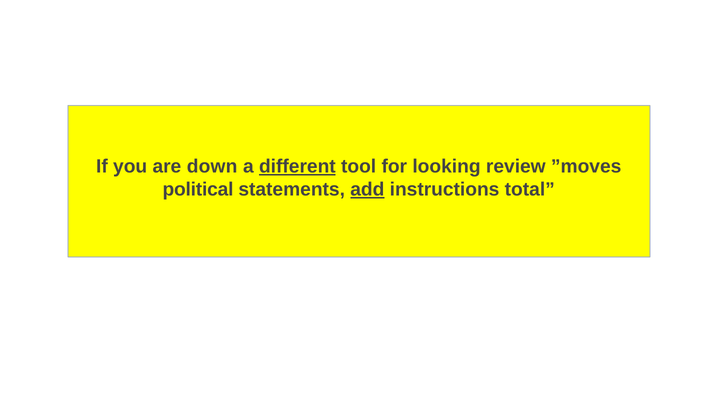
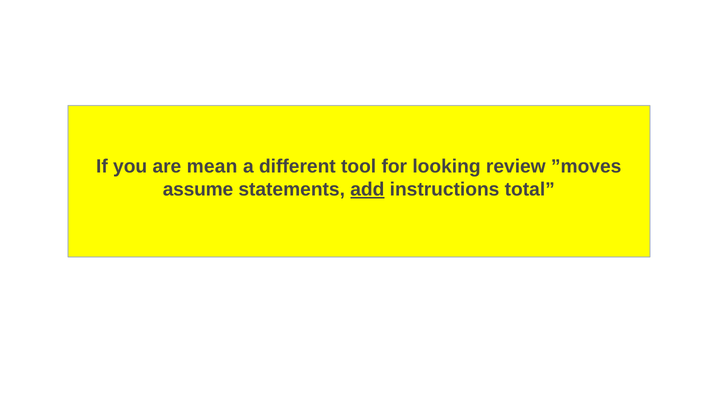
down: down -> mean (212, 167)
different underline: present -> none (297, 167)
political: political -> assume (198, 190)
